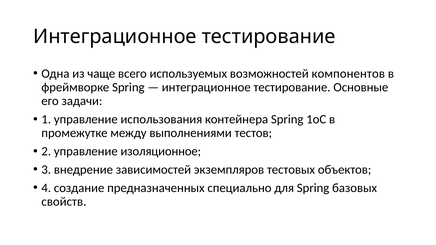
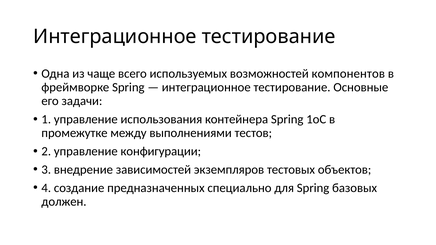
изоляционное: изоляционное -> конфигурации (161, 151)
свойств: свойств -> должен (64, 202)
